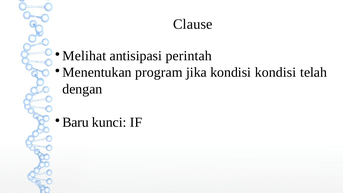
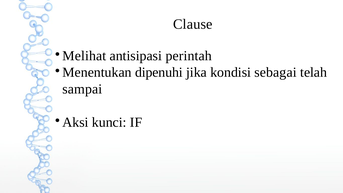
program: program -> dipenuhi (159, 72)
kondisi kondisi: kondisi -> sebagai (276, 72)
dengan: dengan -> sampai (82, 89)
Baru: Baru -> Aksi (75, 122)
